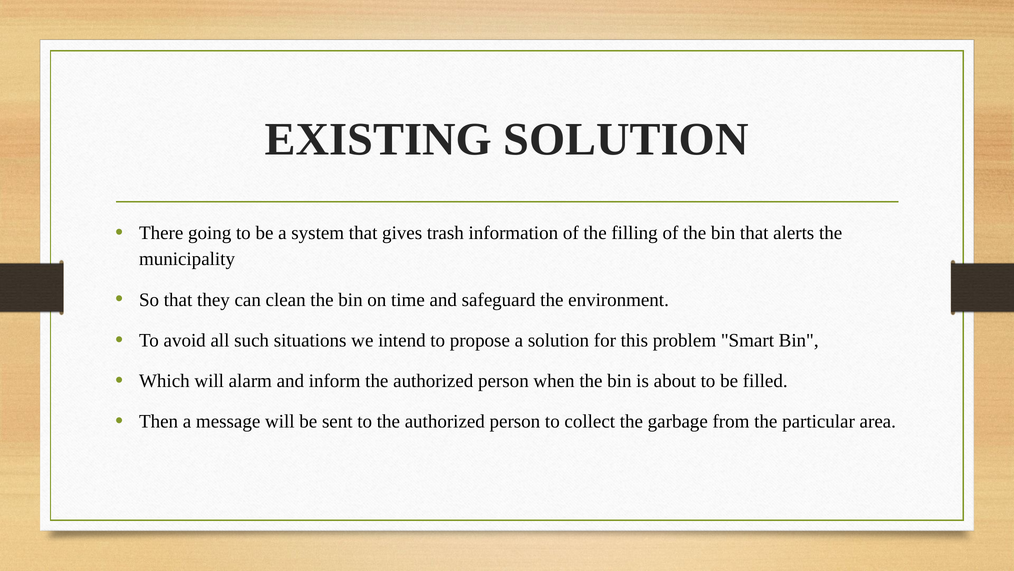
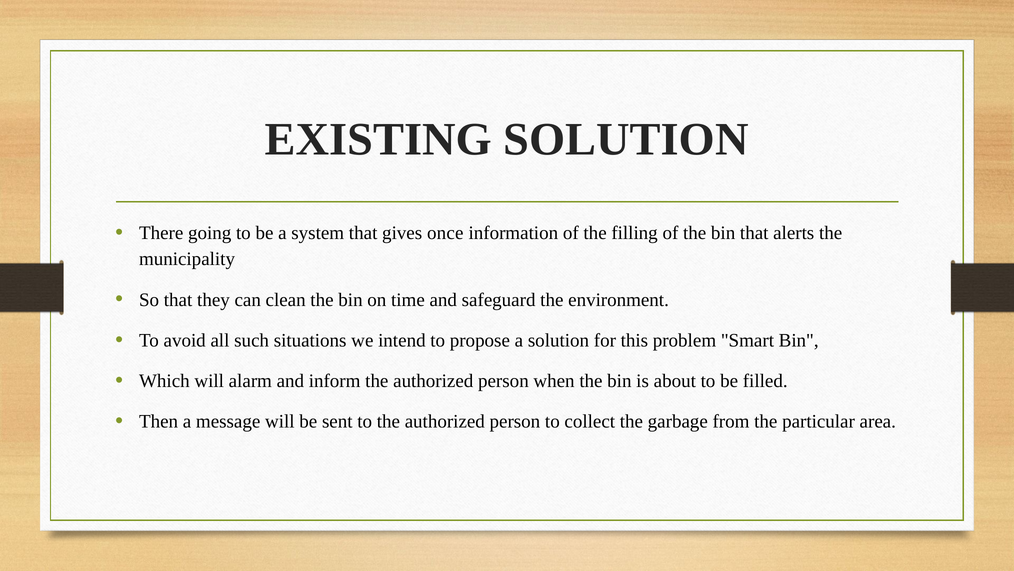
trash: trash -> once (445, 233)
